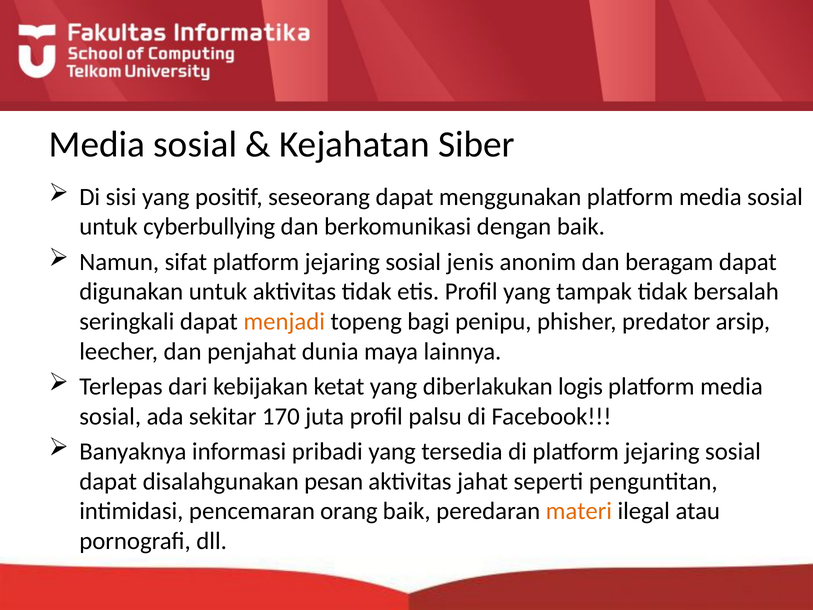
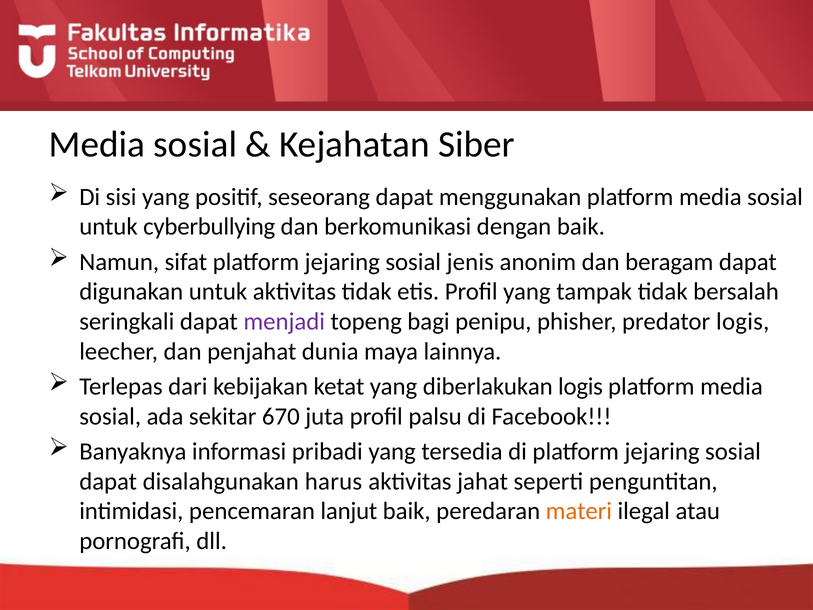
menjadi colour: orange -> purple (284, 321)
predator arsip: arsip -> logis (743, 321)
170: 170 -> 670 (281, 416)
pesan: pesan -> harus (333, 481)
orang: orang -> lanjut (349, 511)
